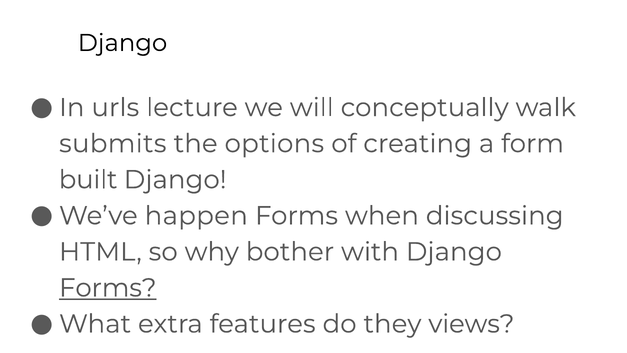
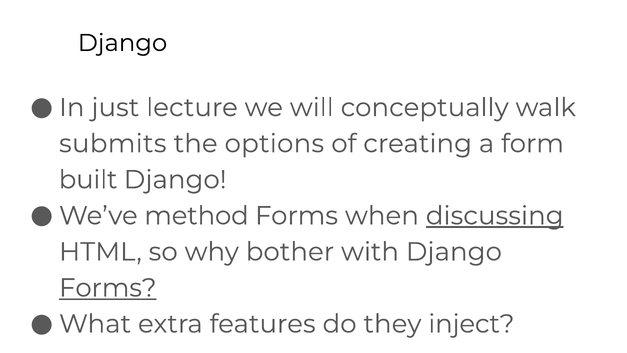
urls: urls -> just (115, 107)
happen: happen -> method (197, 216)
discussing underline: none -> present (495, 216)
views: views -> inject (471, 324)
